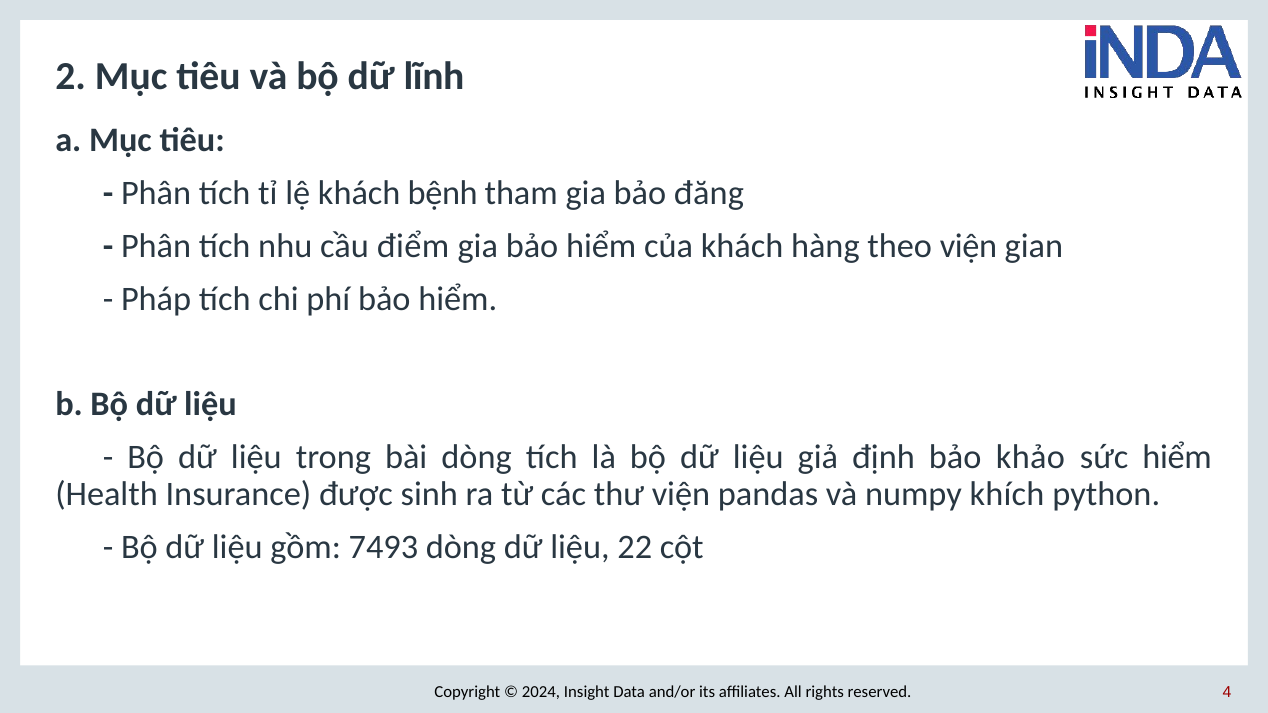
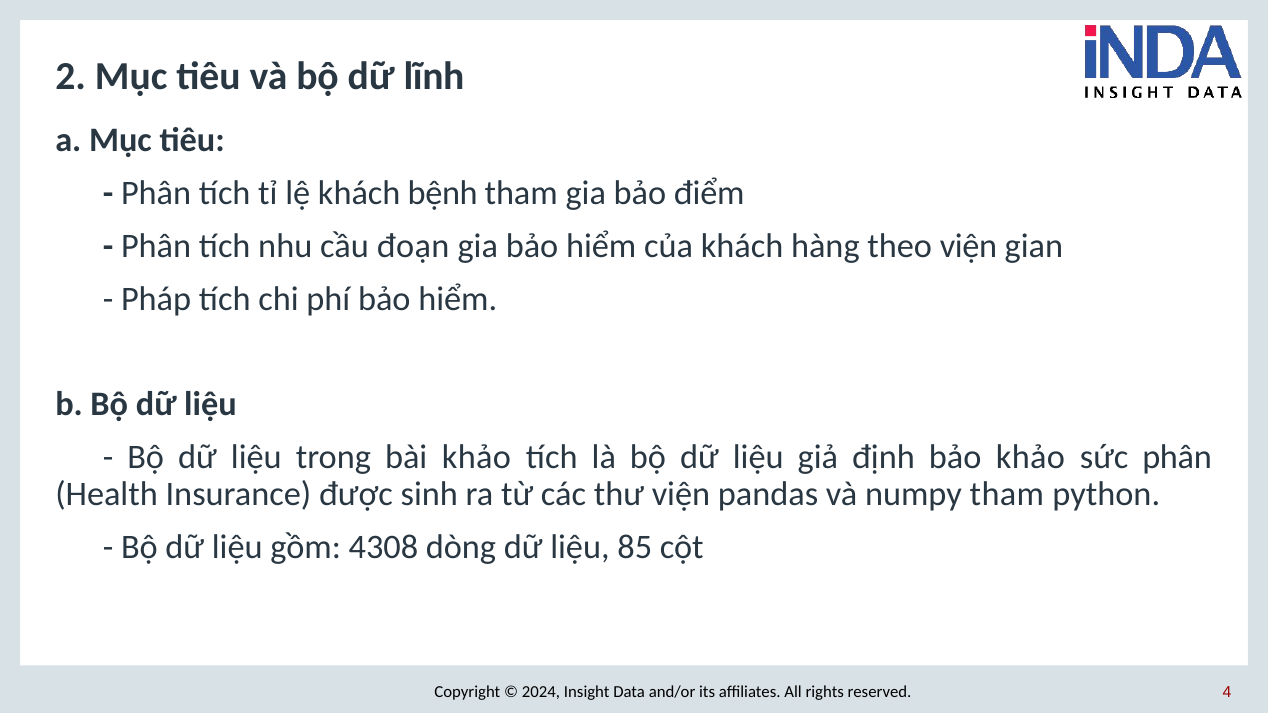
đăng: đăng -> điểm (709, 193)
điểm: điểm -> đoạn (413, 246)
bài dòng: dòng -> khảo (476, 458)
sức hiểm: hiểm -> phân (1177, 458)
numpy khích: khích -> tham (1007, 495)
7493: 7493 -> 4308 (383, 548)
22: 22 -> 85 (635, 548)
